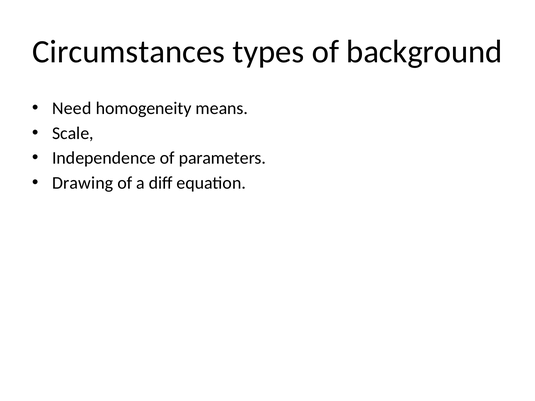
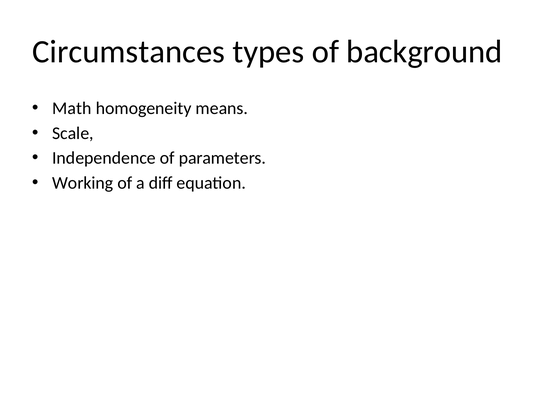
Need: Need -> Math (72, 108)
Drawing: Drawing -> Working (83, 183)
